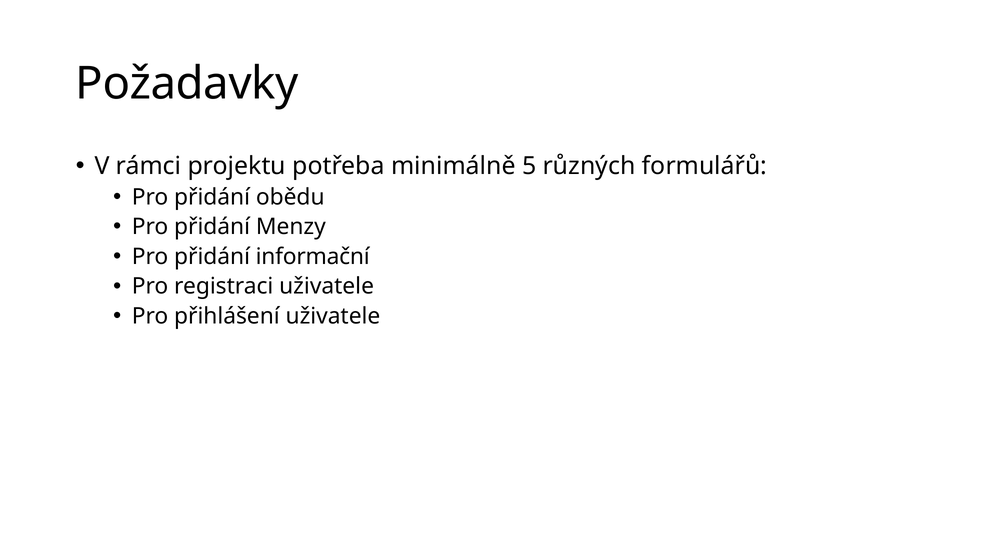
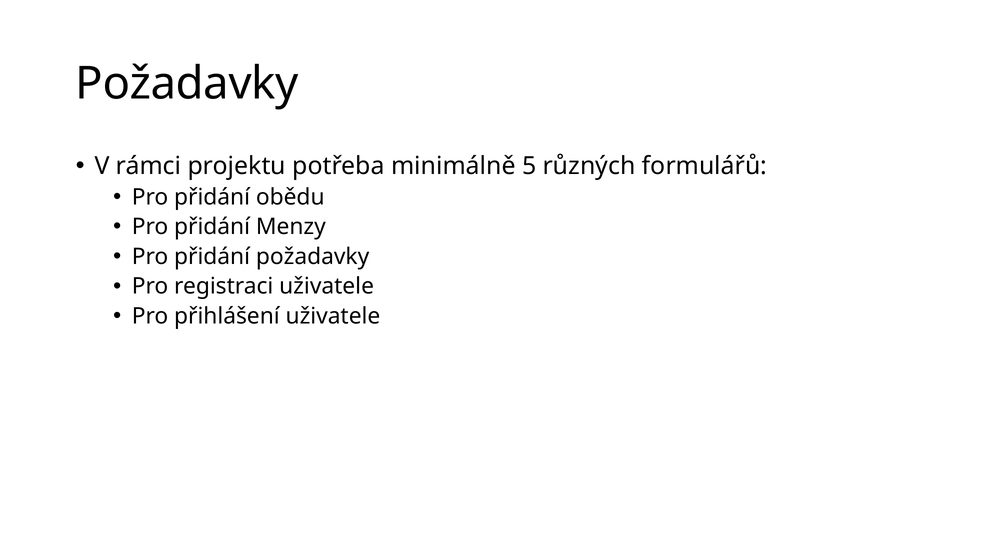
přidání informační: informační -> požadavky (313, 256)
